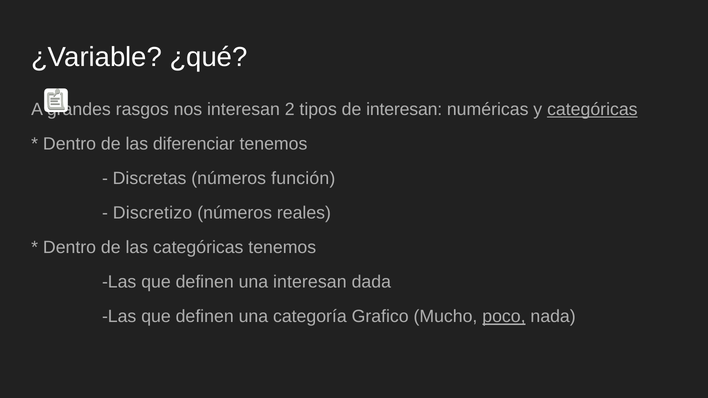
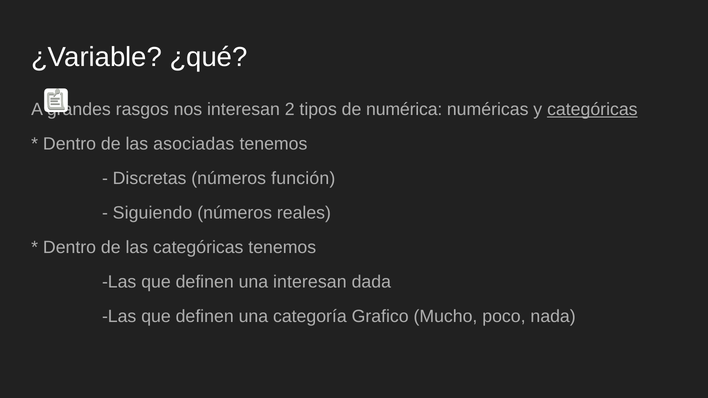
de interesan: interesan -> numérica (404, 109)
diferenciar: diferenciar -> asociadas (194, 144)
Discretizo: Discretizo -> Siguiendo (153, 213)
poco underline: present -> none (504, 317)
